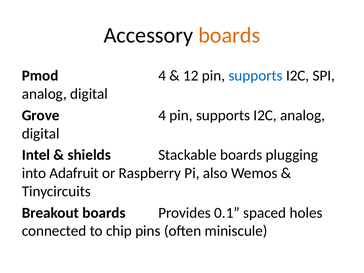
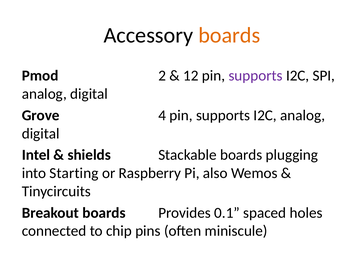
Pmod 4: 4 -> 2 (162, 76)
supports colour: blue -> purple (256, 76)
Adafruit: Adafruit -> Starting (74, 173)
